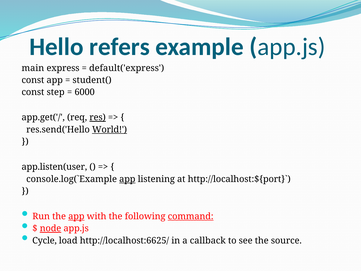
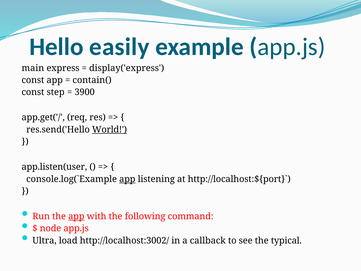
refers: refers -> easily (119, 47)
default('express: default('express -> display('express (127, 68)
student(: student( -> contain( (92, 80)
6000: 6000 -> 3900 (85, 92)
res underline: present -> none (98, 117)
command underline: present -> none (191, 216)
node underline: present -> none (50, 228)
Cycle: Cycle -> Ultra (44, 240)
http://localhost:6625/: http://localhost:6625/ -> http://localhost:3002/ (124, 240)
source: source -> typical (286, 240)
